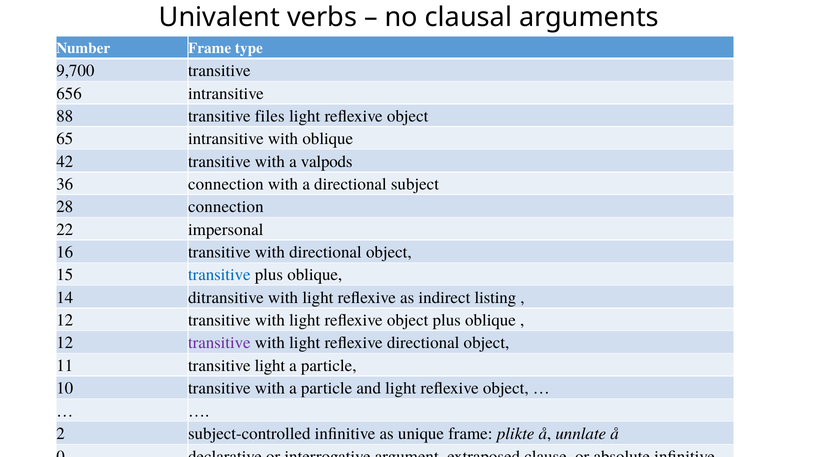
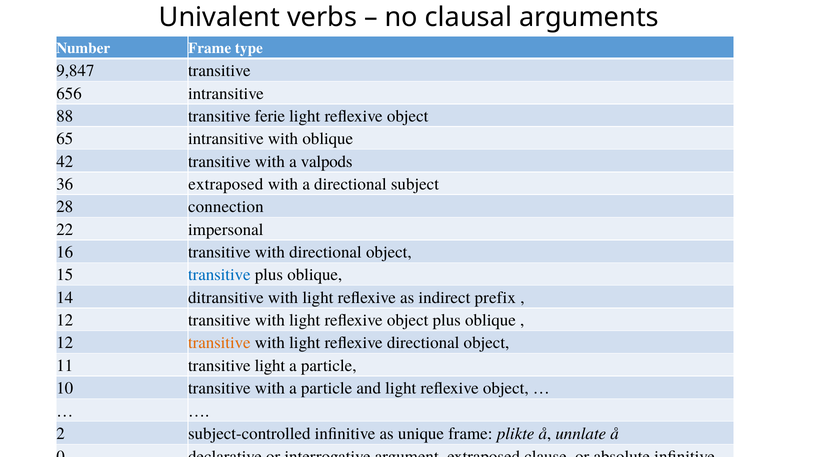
9,700: 9,700 -> 9,847 (75, 71)
files: files -> ferie (270, 116)
36 connection: connection -> extraposed (226, 184)
listing: listing -> prefix (495, 298)
transitive colour: purple -> orange (219, 343)
